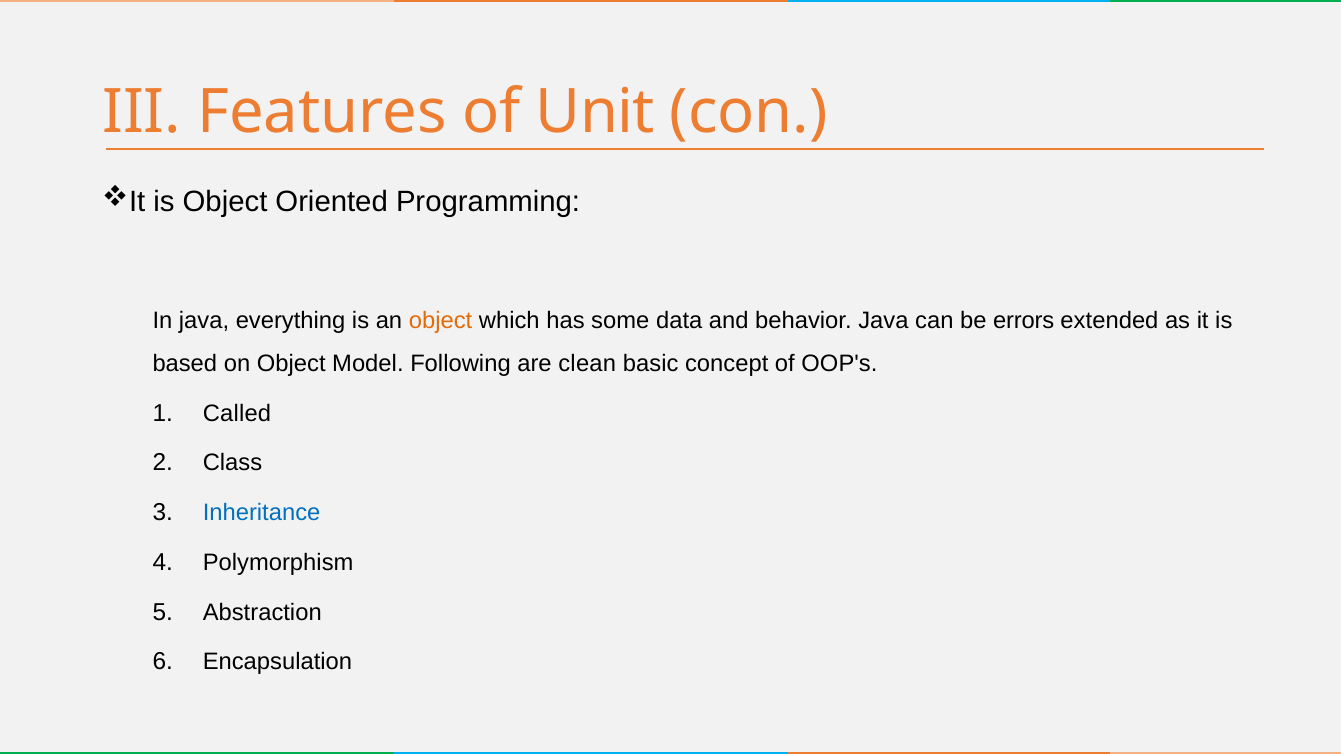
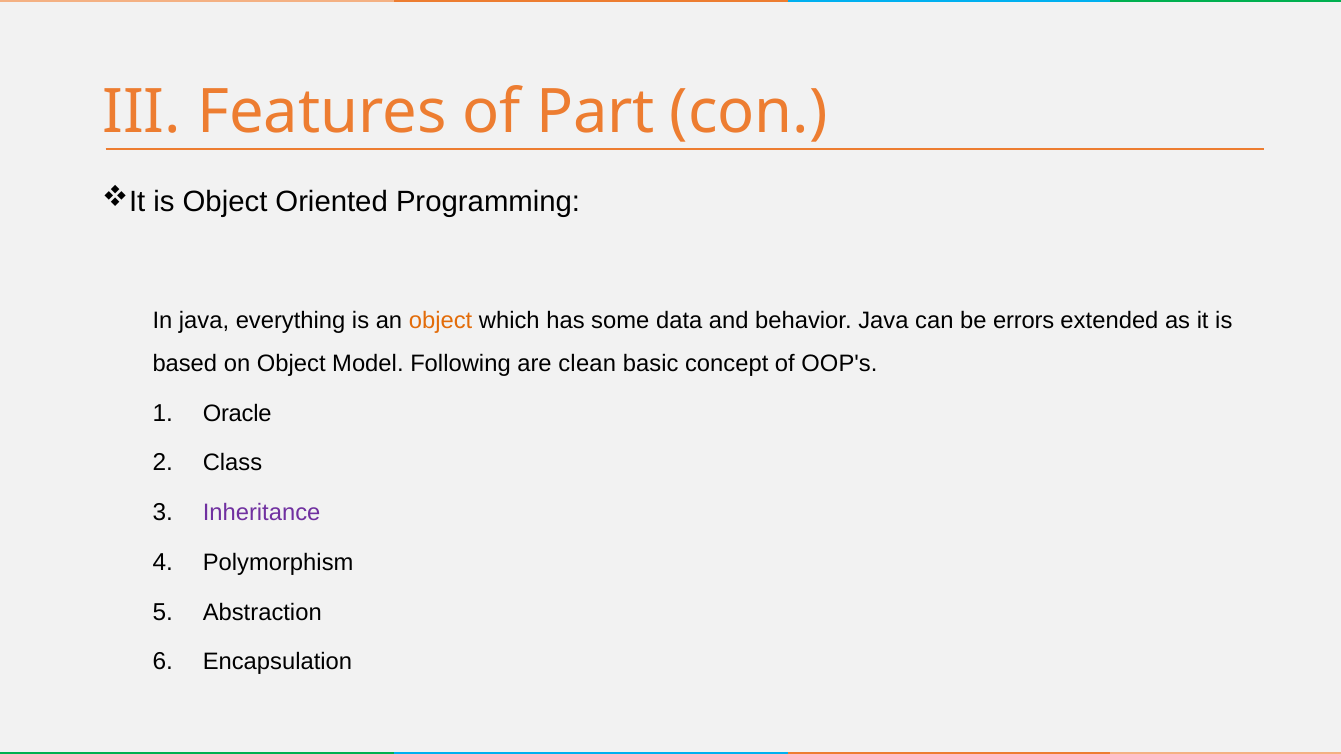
Unit: Unit -> Part (595, 113)
Called: Called -> Oracle (237, 414)
Inheritance colour: blue -> purple (262, 513)
